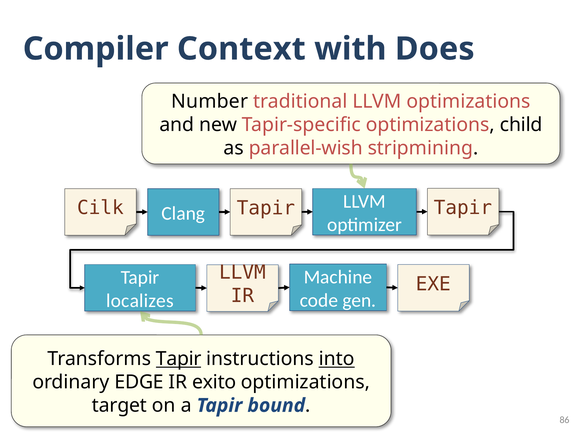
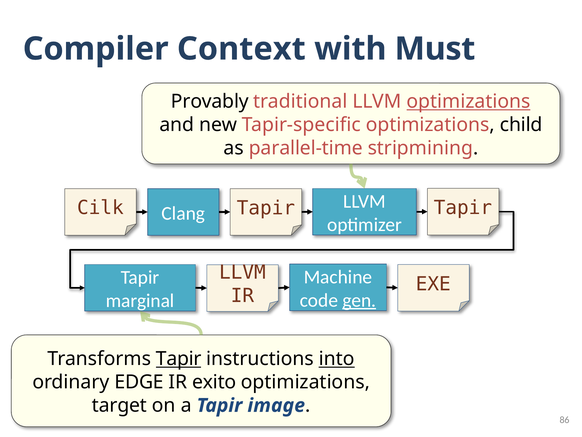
Does: Does -> Must (435, 49)
Number: Number -> Provably (210, 101)
optimizations underline: none -> present (468, 101)
parallel-wish: parallel-wish -> parallel-time (306, 148)
gen underline: none -> present (359, 300)
localizes: localizes -> marginal (140, 300)
bound: bound -> image (276, 405)
